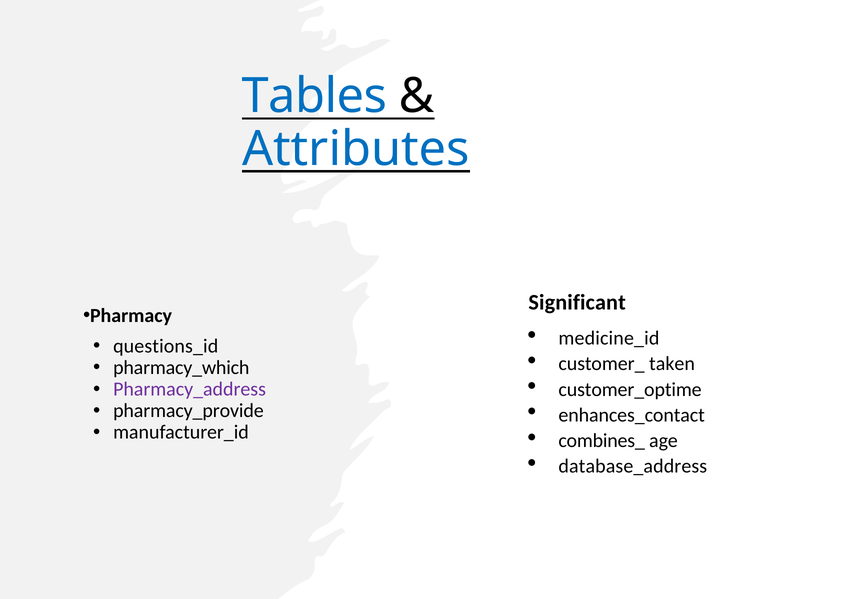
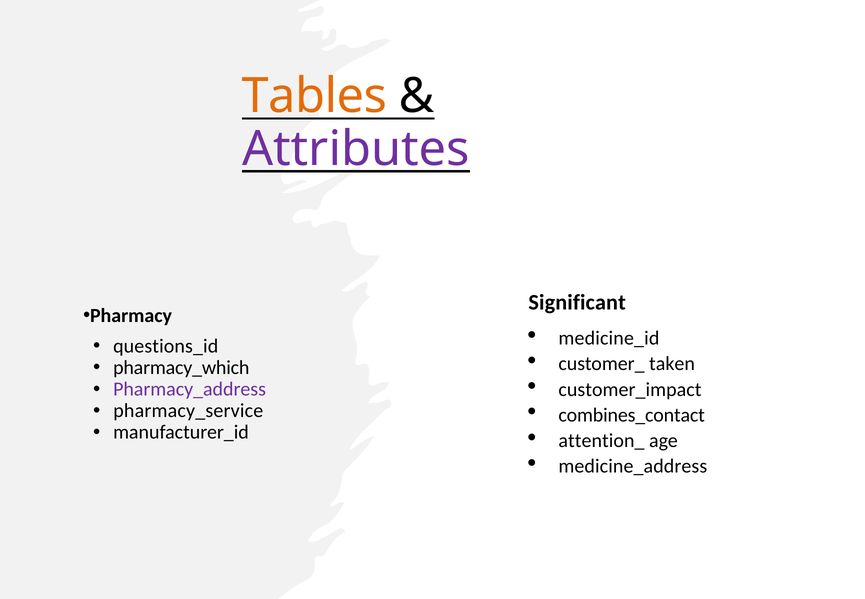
Tables colour: blue -> orange (314, 96)
Attributes colour: blue -> purple (356, 149)
customer_optime: customer_optime -> customer_impact (630, 389)
pharmacy_provide: pharmacy_provide -> pharmacy_service (188, 411)
enhances_contact: enhances_contact -> combines_contact (632, 415)
combines_: combines_ -> attention_ (601, 441)
database_address: database_address -> medicine_address (633, 466)
